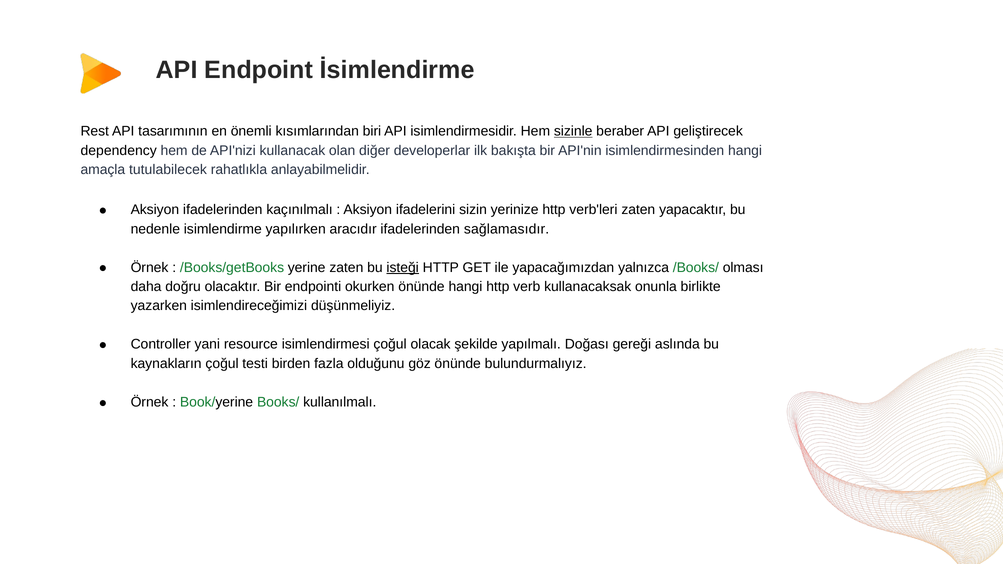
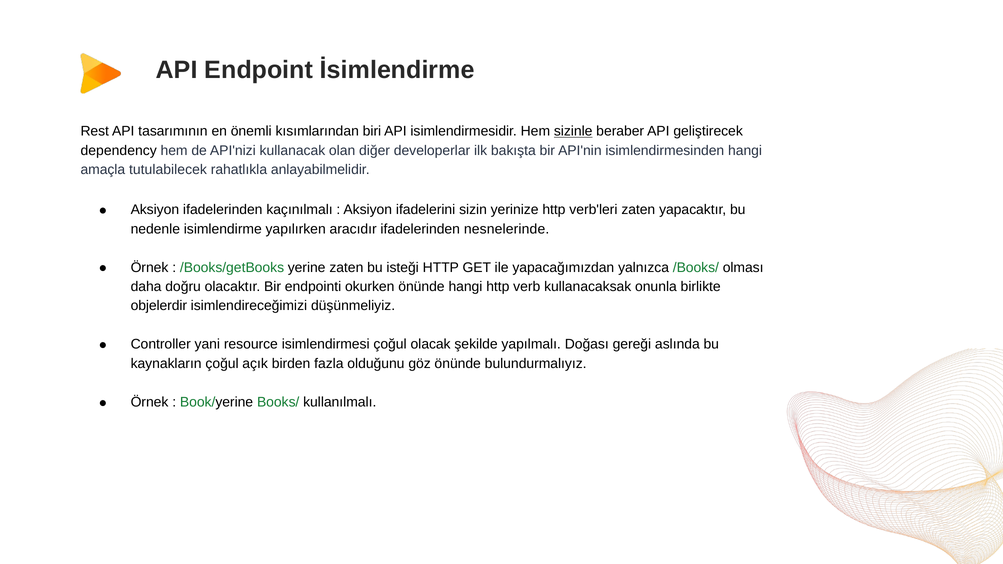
sağlamasıdır: sağlamasıdır -> nesnelerinde (507, 229)
isteği underline: present -> none (403, 268)
yazarken: yazarken -> objelerdir (159, 306)
testi: testi -> açık (255, 364)
